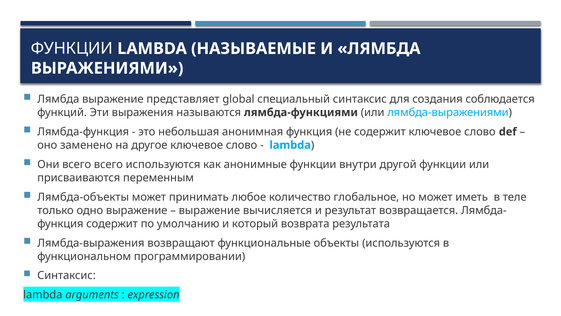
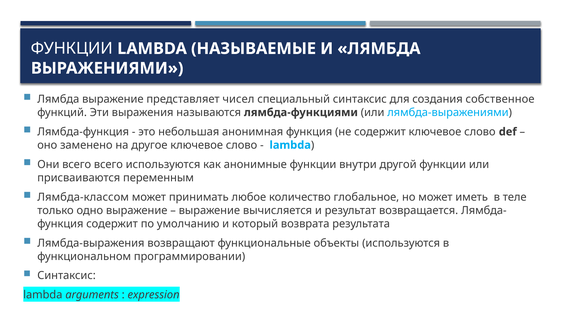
global: global -> чисел (238, 99)
соблюдается: соблюдается -> собственное (500, 99)
Лямбда-объекты: Лямбда-объекты -> Лямбда-классом (83, 197)
